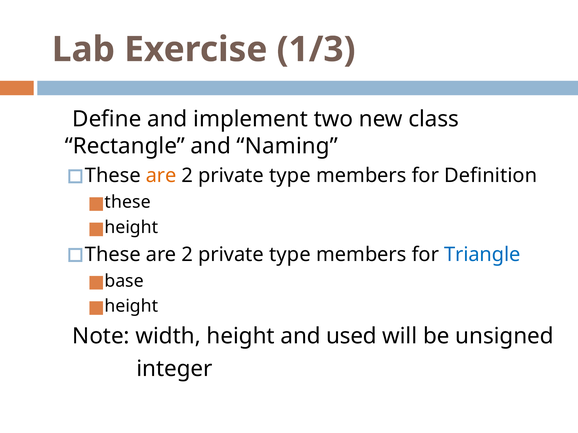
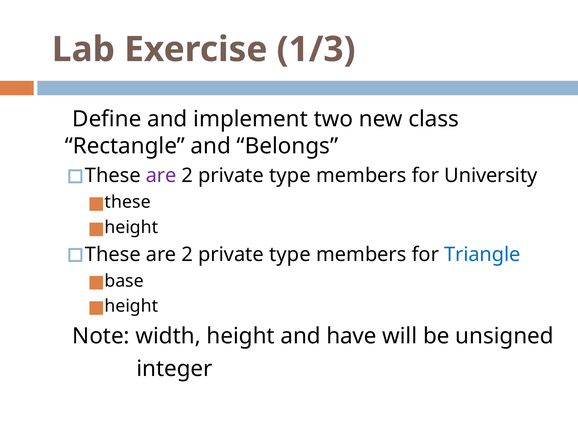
Naming: Naming -> Belongs (287, 146)
are colour: orange -> purple (161, 176)
Definition: Definition -> University (491, 176)
used: used -> have (352, 336)
